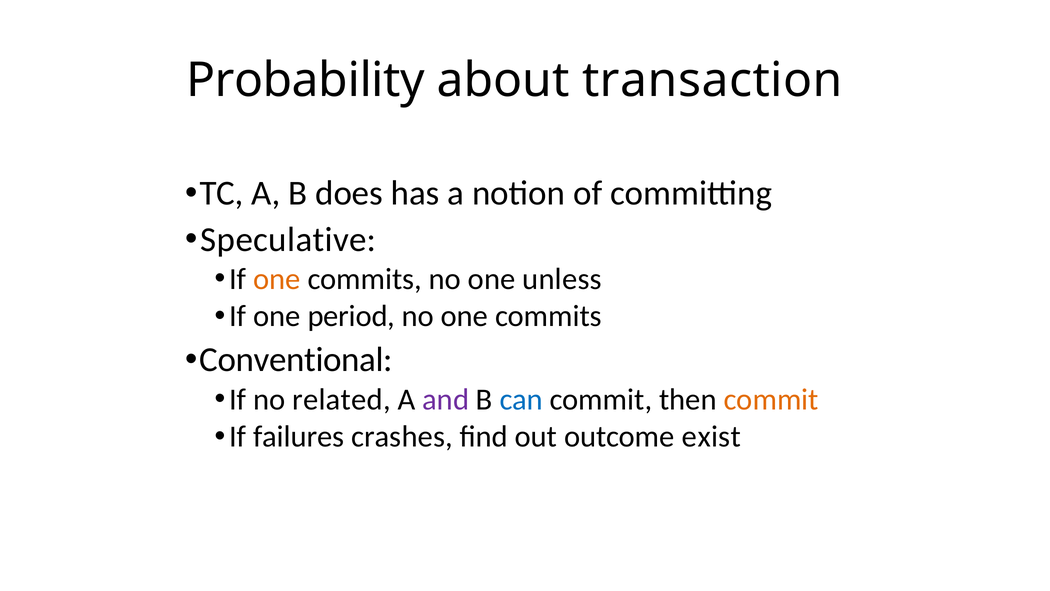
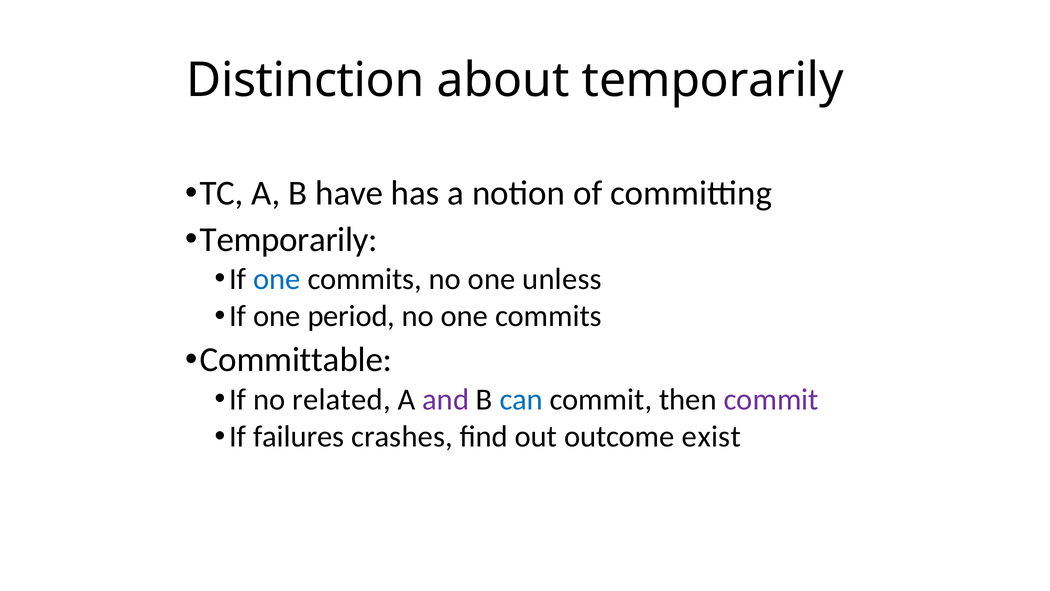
Probability: Probability -> Distinction (305, 80)
about transaction: transaction -> temporarily (713, 80)
does: does -> have (349, 193)
Speculative: Speculative -> Temporarily (289, 239)
one colour: orange -> blue (277, 279)
Conventional: Conventional -> Committable (296, 360)
commit colour: orange -> purple (771, 399)
